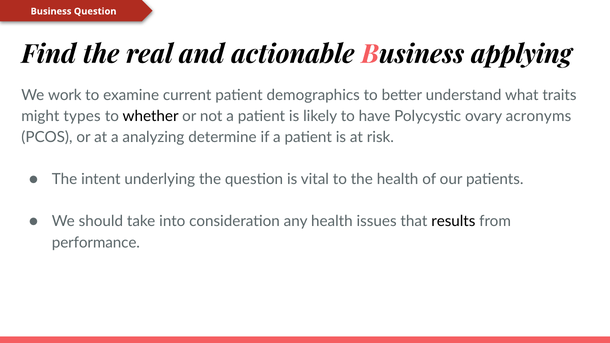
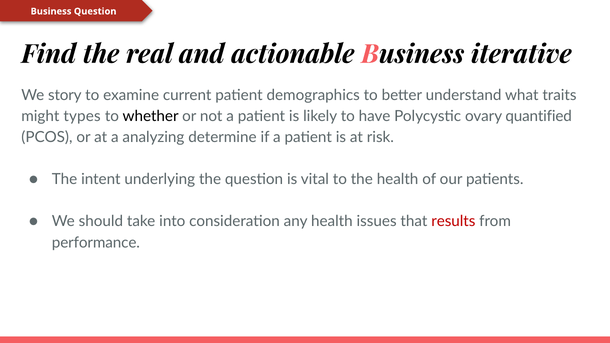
applying: applying -> iterative (521, 54)
work: work -> story (65, 95)
acronyms: acronyms -> quantified (539, 116)
results colour: black -> red (453, 222)
